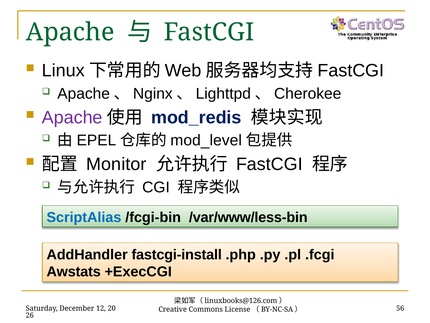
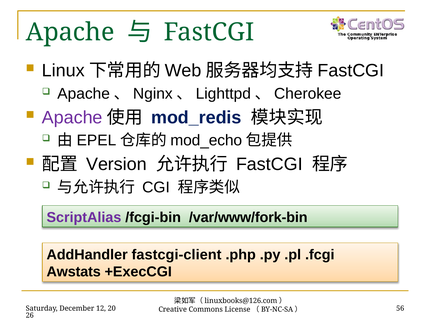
mod_level: mod_level -> mod_echo (206, 140)
Monitor: Monitor -> Version (116, 164)
ScriptAlias colour: blue -> purple (84, 217)
/var/www/less-bin: /var/www/less-bin -> /var/www/fork-bin (248, 217)
fastcgi-install: fastcgi-install -> fastcgi-client (177, 254)
